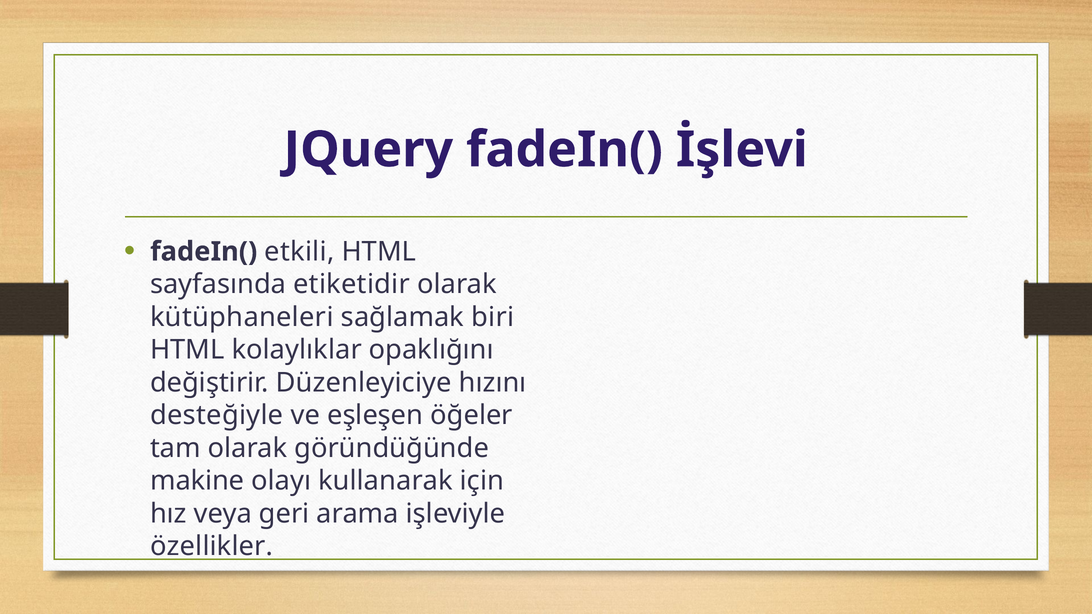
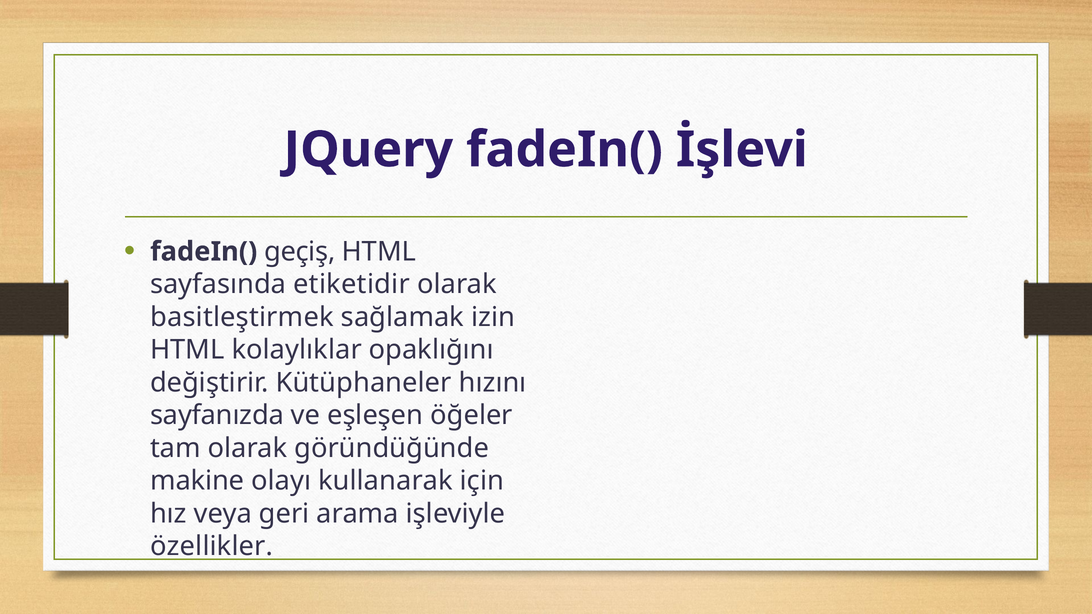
etkili: etkili -> geçiş (300, 252)
kütüphaneleri: kütüphaneleri -> basitleştirmek (242, 317)
biri: biri -> izin (493, 317)
Düzenleyiciye: Düzenleyiciye -> Kütüphaneler (364, 383)
desteğiyle: desteğiyle -> sayfanızda (217, 416)
